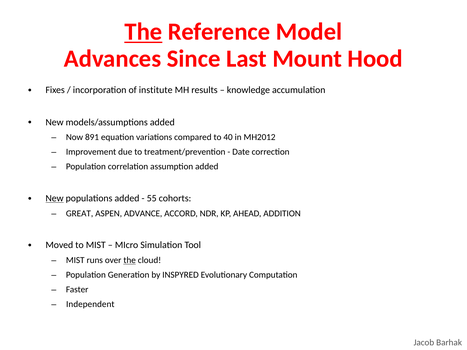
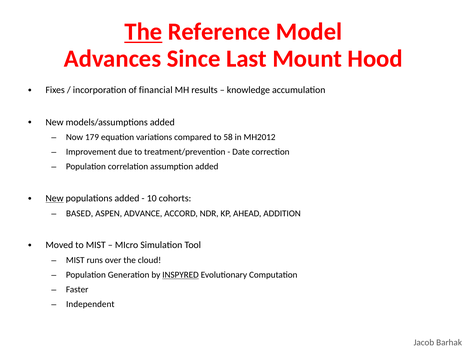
institute: institute -> financial (156, 90)
891: 891 -> 179 (92, 137)
40: 40 -> 58 (228, 137)
55: 55 -> 10 (152, 198)
GREAT: GREAT -> BASED (80, 214)
the underline: present -> none (130, 260)
INSPYRED underline: none -> present (181, 275)
